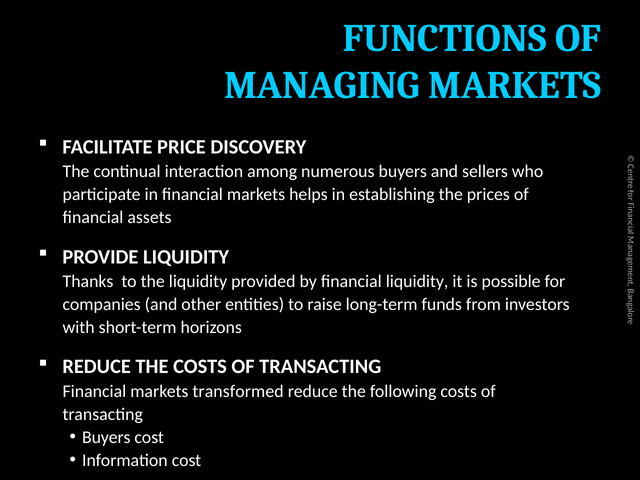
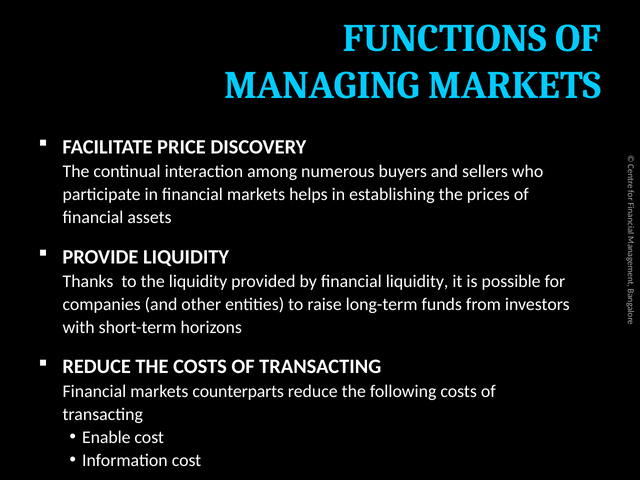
transformed: transformed -> counterparts (238, 391)
Buyers: Buyers -> Enable (106, 437)
